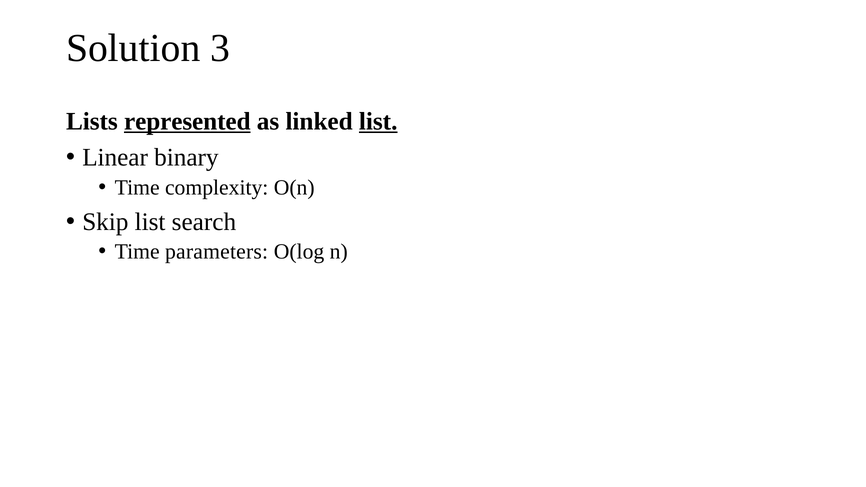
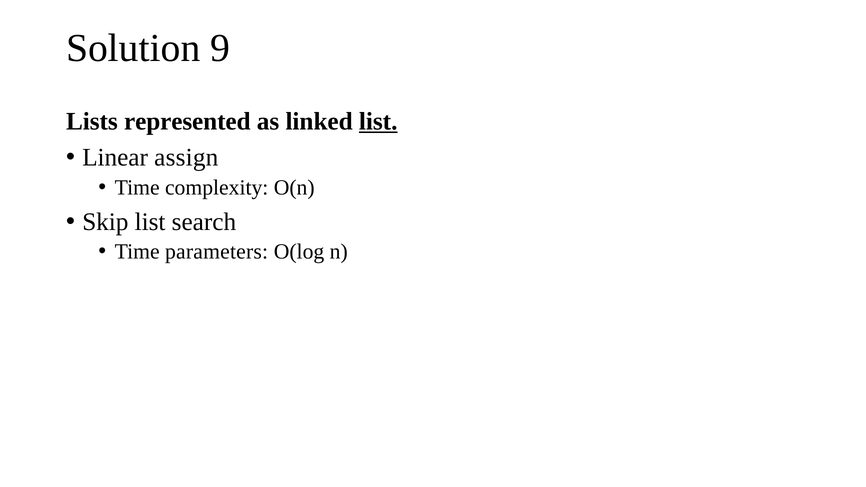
3: 3 -> 9 (220, 48)
represented underline: present -> none (187, 121)
binary: binary -> assign (186, 158)
